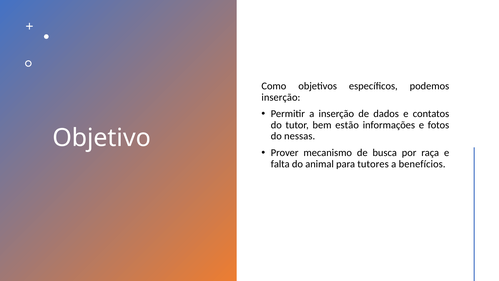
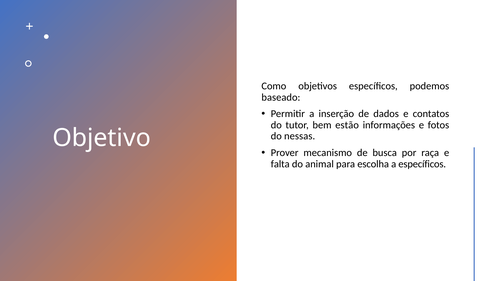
inserção: inserção -> baseado (281, 97)
tutores: tutores -> escolha (373, 164)
a benefícios: benefícios -> específicos (422, 164)
